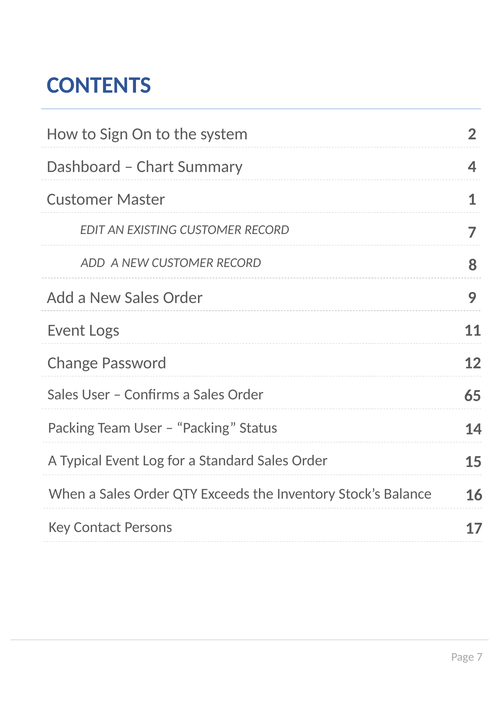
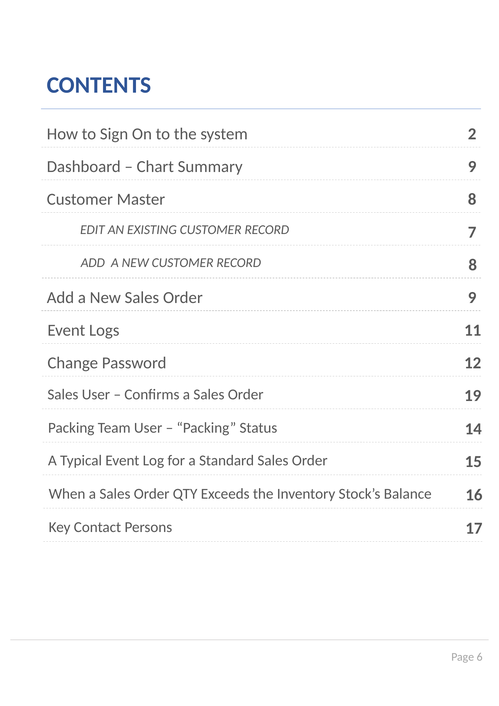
Summary 4: 4 -> 9 (472, 167)
Master 1: 1 -> 8 (472, 199)
65: 65 -> 19 (473, 396)
Page 7: 7 -> 6 (480, 657)
